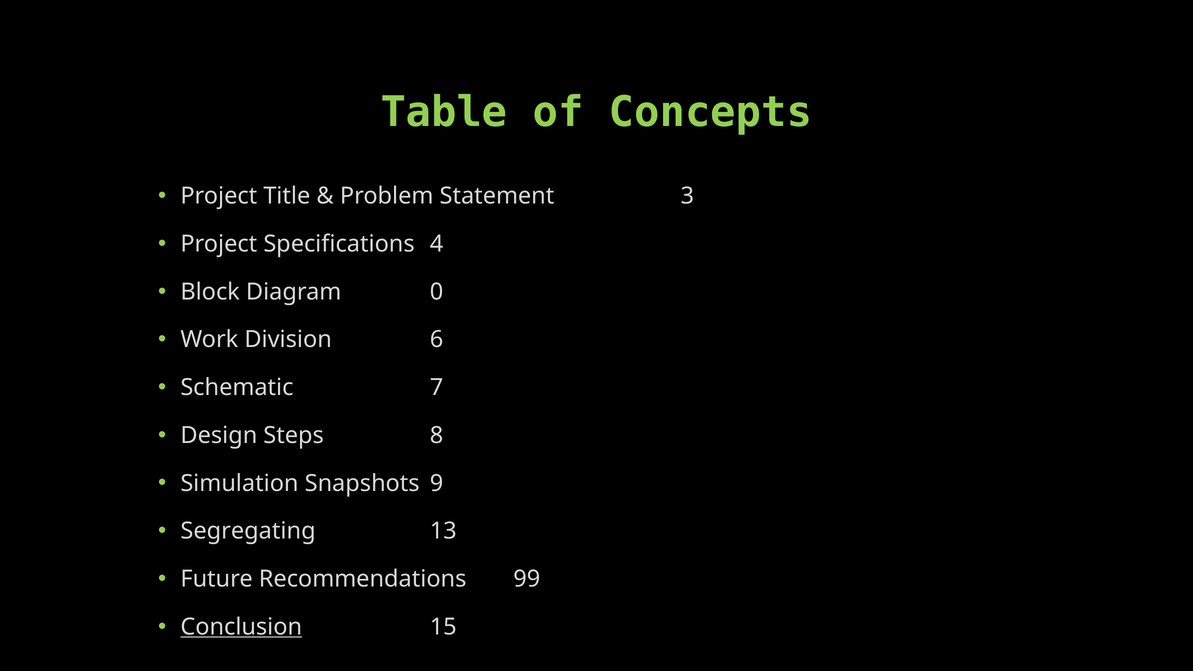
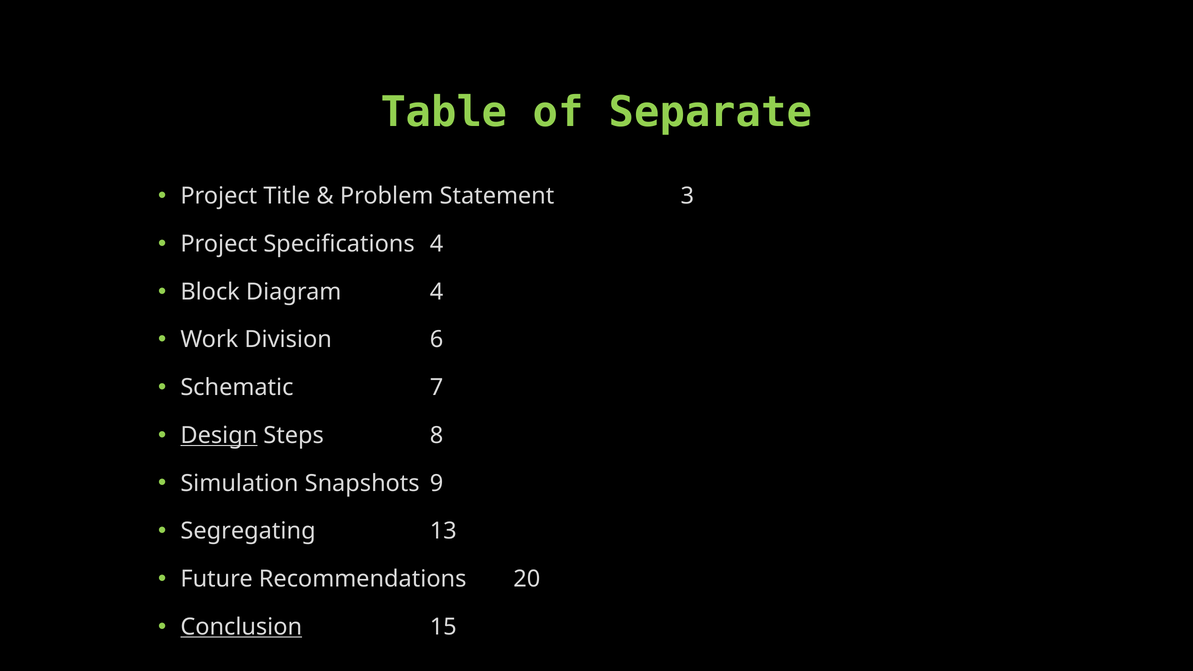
Concepts: Concepts -> Separate (710, 112)
Diagram 0: 0 -> 4 (437, 292)
Design underline: none -> present (219, 435)
99: 99 -> 20 (527, 579)
